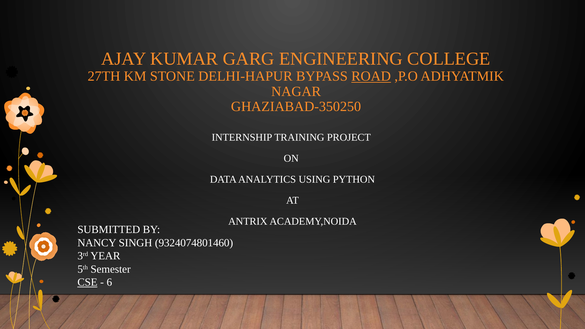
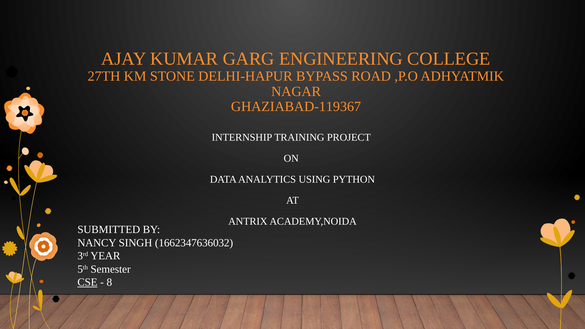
ROAD underline: present -> none (371, 76)
GHAZIABAD-350250: GHAZIABAD-350250 -> GHAZIABAD-119367 (296, 107)
9324074801460: 9324074801460 -> 1662347636032 (194, 243)
6: 6 -> 8 (109, 282)
